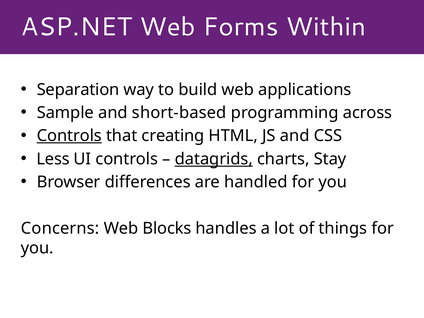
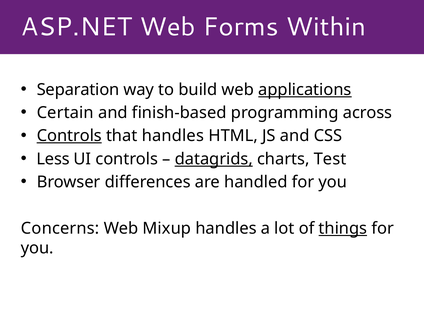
applications underline: none -> present (305, 90)
Sample: Sample -> Certain (65, 113)
short-based: short-based -> finish-based (179, 113)
that creating: creating -> handles (173, 136)
Stay: Stay -> Test (330, 159)
Blocks: Blocks -> Mixup (167, 228)
things underline: none -> present (343, 228)
